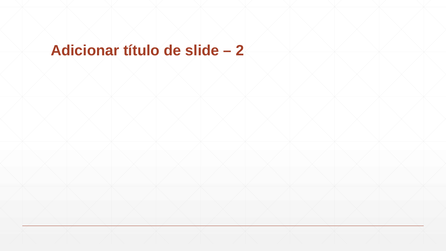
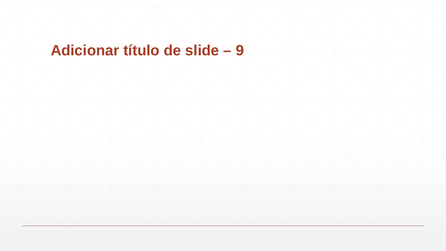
2: 2 -> 9 (240, 50)
